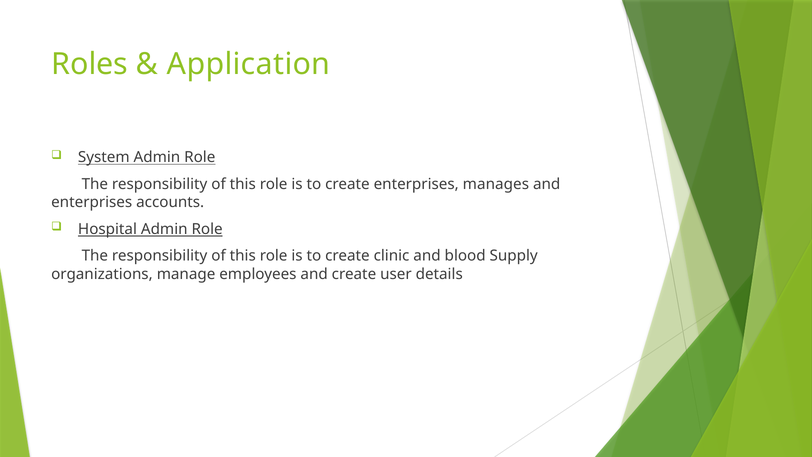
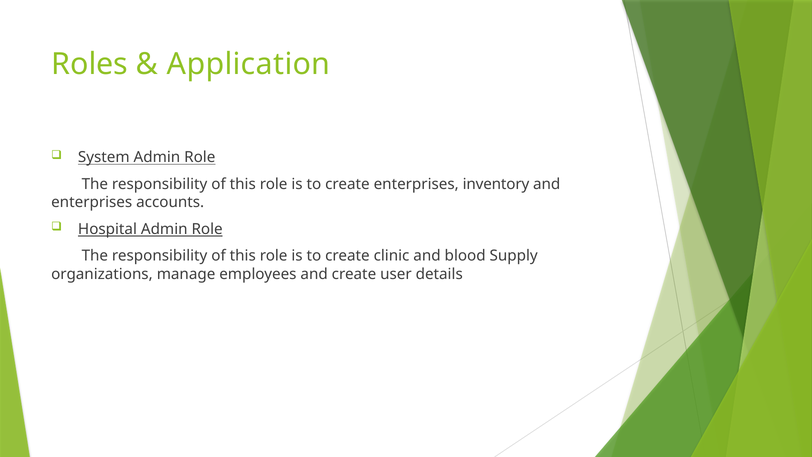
manages: manages -> inventory (496, 184)
